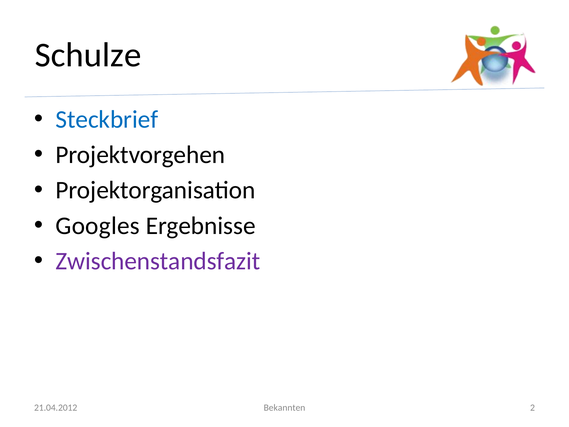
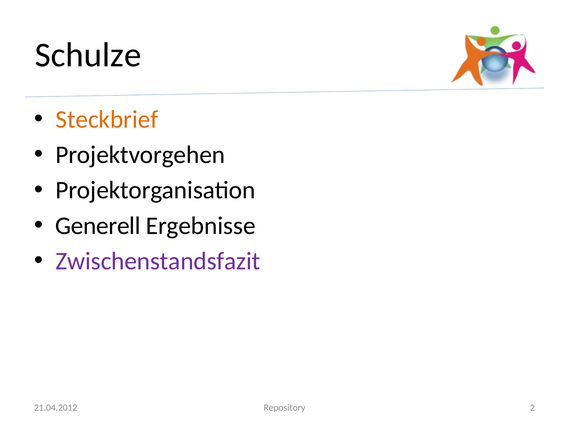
Steckbrief colour: blue -> orange (107, 119)
Googles: Googles -> Generell (98, 226)
Bekannten: Bekannten -> Repository (284, 407)
